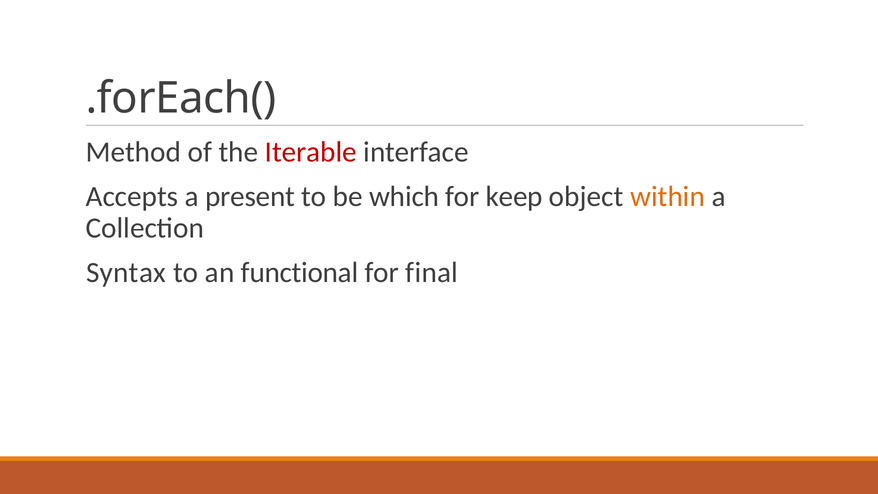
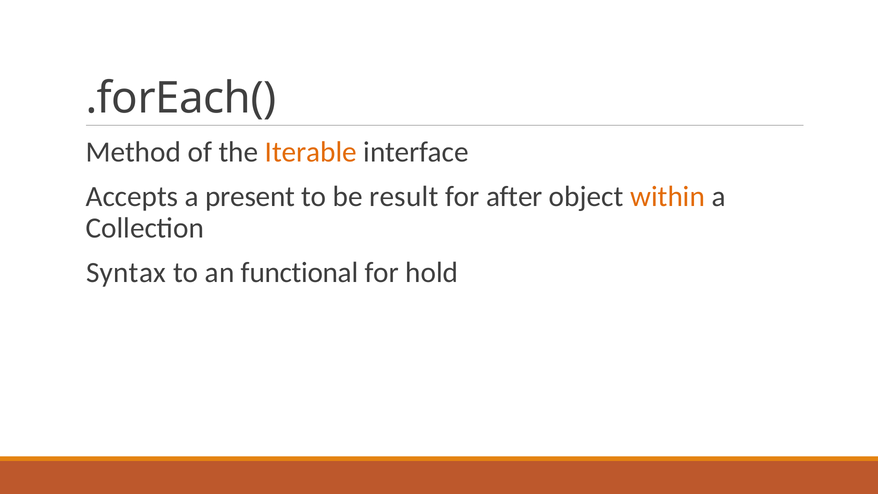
Iterable colour: red -> orange (311, 152)
which: which -> result (404, 196)
keep: keep -> after (514, 196)
final: final -> hold (432, 272)
